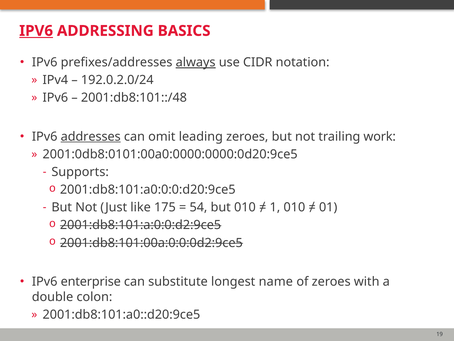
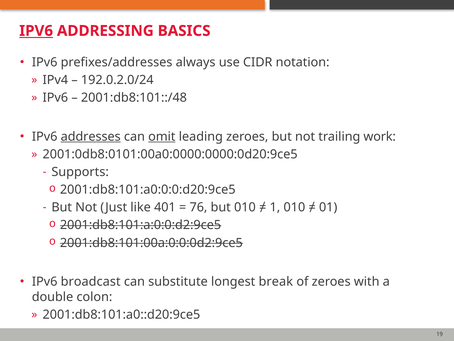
always underline: present -> none (196, 62)
omit underline: none -> present (162, 136)
175: 175 -> 401 (165, 207)
54: 54 -> 76 (198, 207)
enterprise: enterprise -> broadcast (91, 281)
name: name -> break (276, 281)
